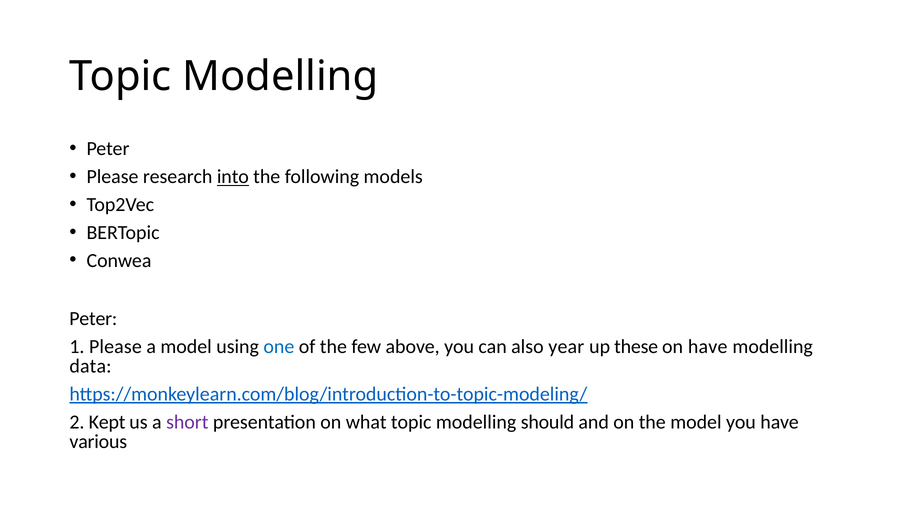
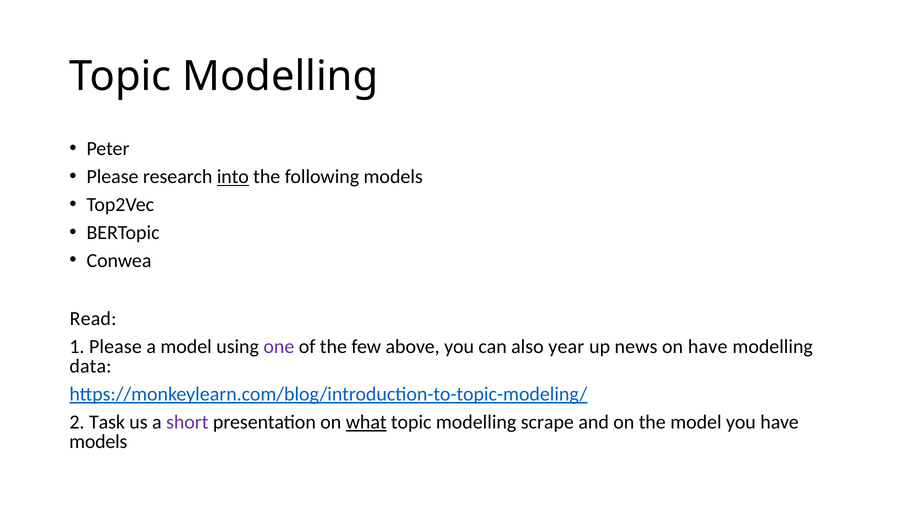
Peter: Peter -> Read (93, 318)
one colour: blue -> purple (279, 346)
these: these -> news (636, 346)
Kept: Kept -> Task (107, 422)
what underline: none -> present (366, 422)
should: should -> scrape (547, 422)
various: various -> models (98, 441)
